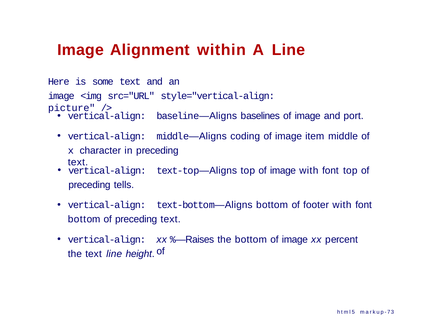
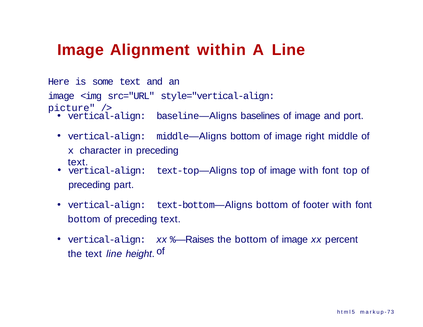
middle—Aligns coding: coding -> bottom (245, 136)
item: item -> right (315, 136)
tells: tells -> part (124, 185)
